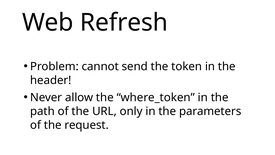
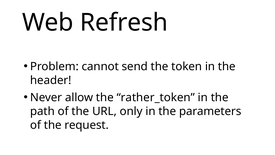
where_token: where_token -> rather_token (156, 97)
